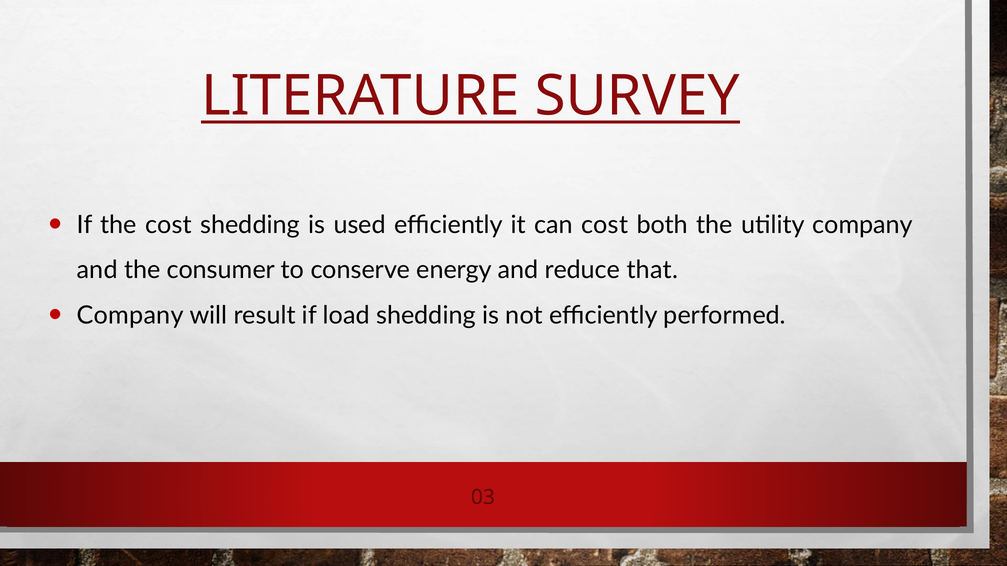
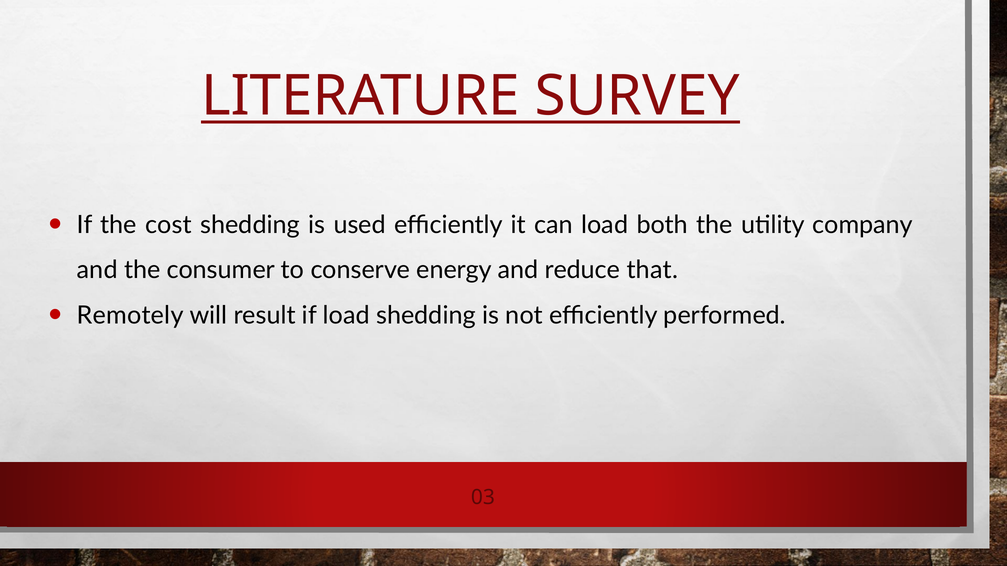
can cost: cost -> load (605, 225)
Company: Company -> Remotely (130, 316)
